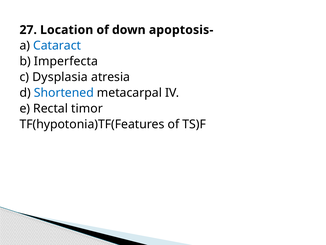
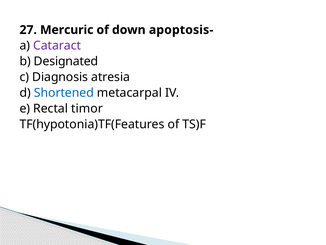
Location: Location -> Mercuric (67, 30)
Cataract colour: blue -> purple (57, 46)
Imperfecta: Imperfecta -> Designated (66, 61)
Dysplasia: Dysplasia -> Diagnosis (60, 77)
